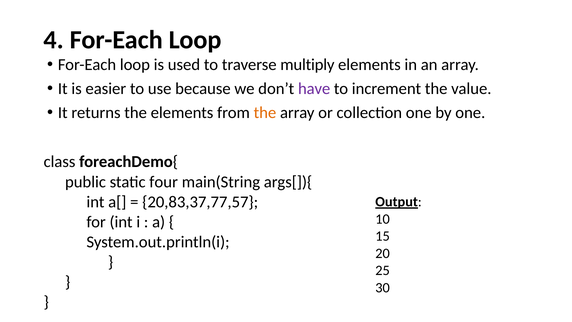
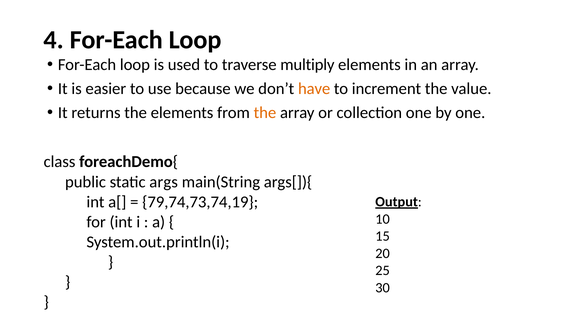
have colour: purple -> orange (314, 89)
four: four -> args (164, 182)
20,83,37,77,57: 20,83,37,77,57 -> 79,74,73,74,19 (200, 202)
